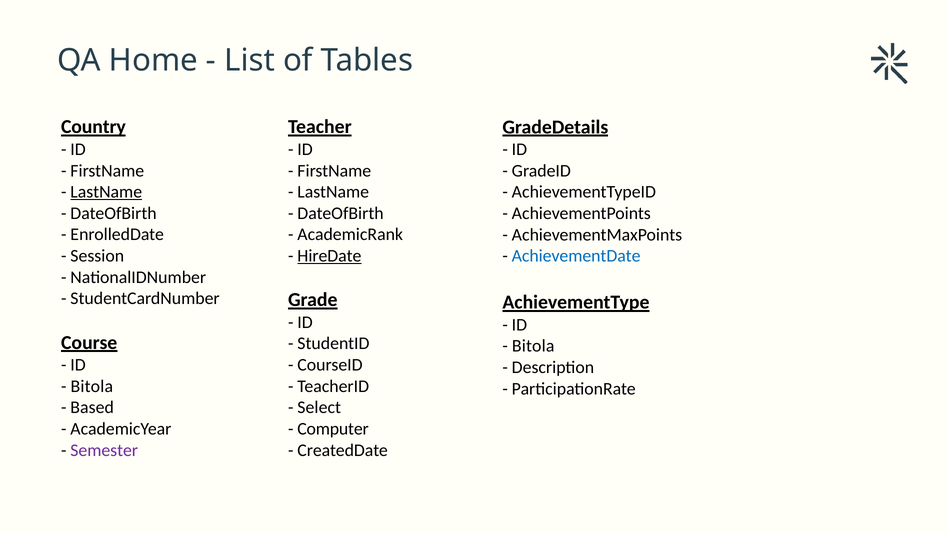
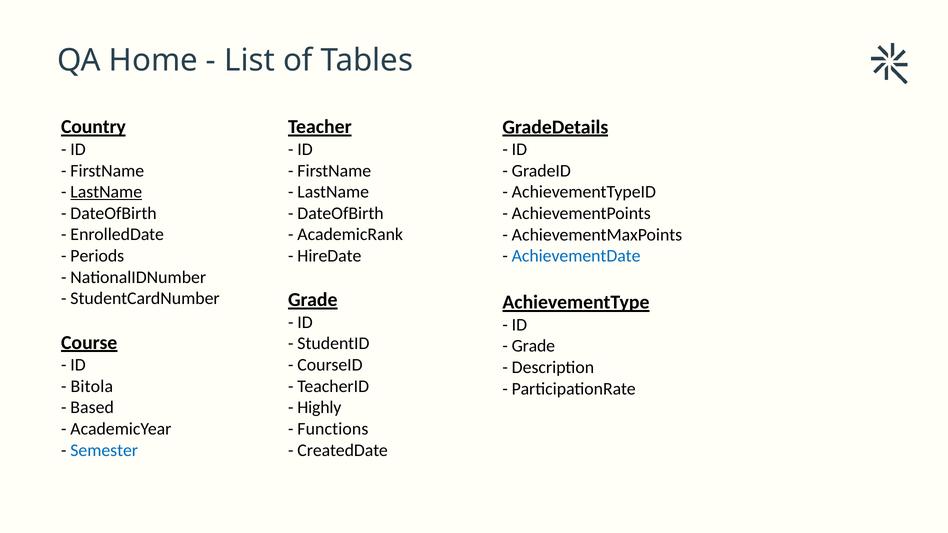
Session: Session -> Periods (97, 256)
HireDate underline: present -> none (329, 256)
Bitola: Bitola -> Grade (533, 346)
Select: Select -> Highly (319, 408)
Computer: Computer -> Functions (333, 429)
Semester colour: purple -> blue (104, 450)
